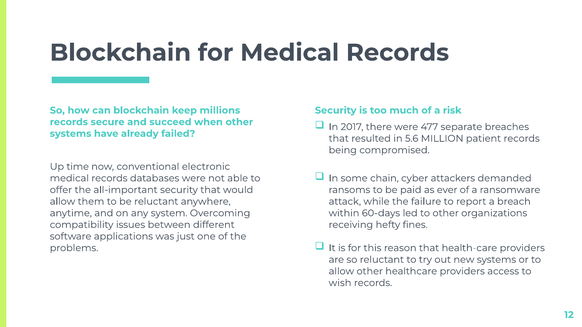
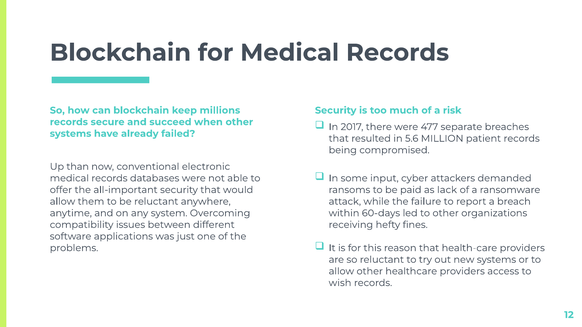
time: time -> than (78, 167)
chain: chain -> input (384, 178)
ever: ever -> lack (447, 190)
